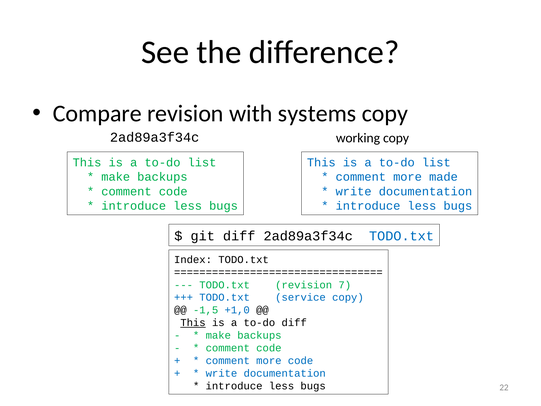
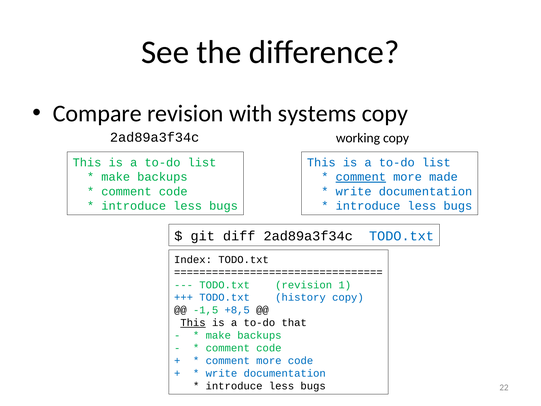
comment underline: none -> present (361, 177)
7: 7 -> 1 (345, 285)
service: service -> history (301, 297)
+1,0: +1,0 -> +8,5 (237, 310)
to-do diff: diff -> that (294, 323)
